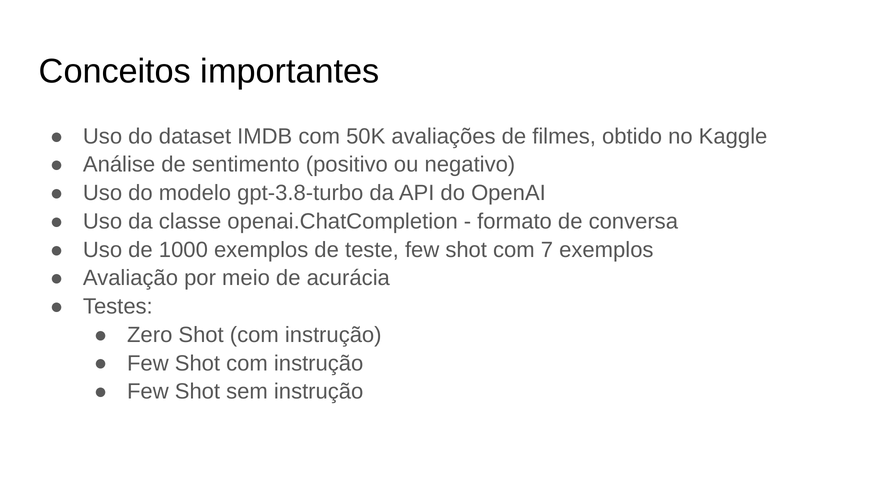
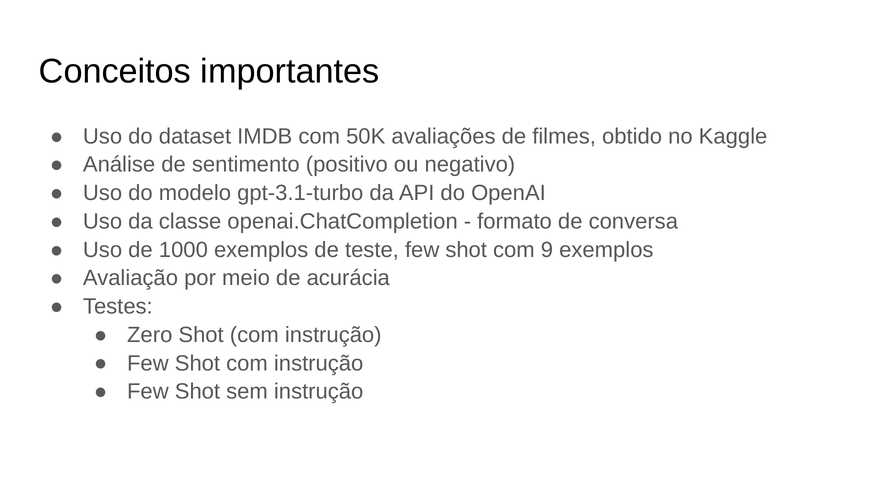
gpt-3.8-turbo: gpt-3.8-turbo -> gpt-3.1-turbo (300, 193)
7: 7 -> 9 (547, 250)
